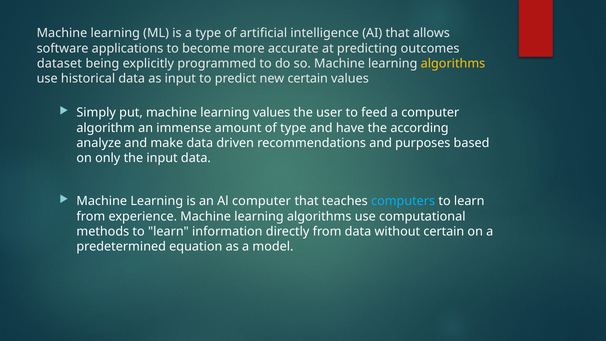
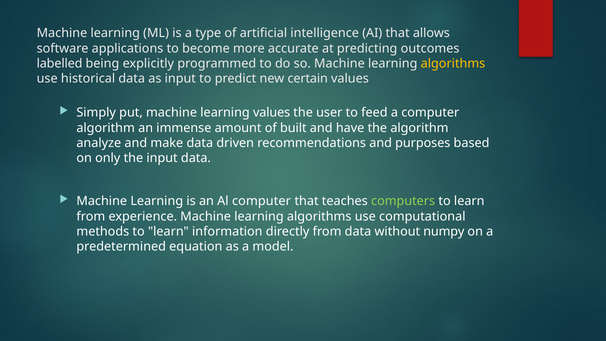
dataset: dataset -> labelled (60, 64)
of type: type -> built (293, 128)
the according: according -> algorithm (419, 128)
computers colour: light blue -> light green (403, 201)
without certain: certain -> numpy (444, 232)
